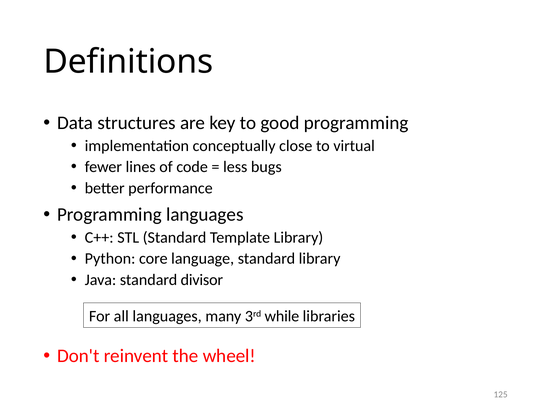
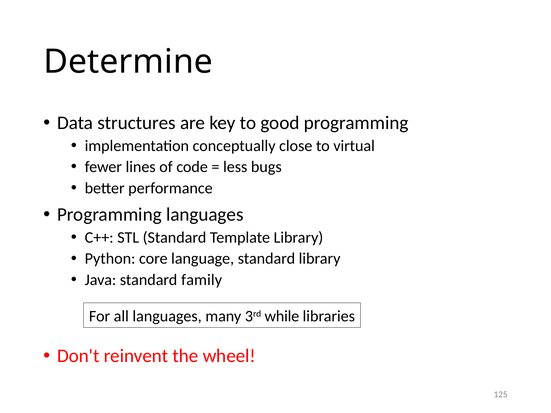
Definitions: Definitions -> Determine (128, 62)
divisor: divisor -> family (202, 280)
